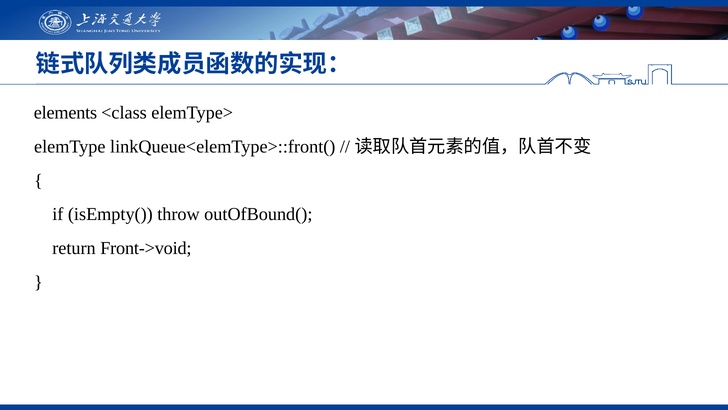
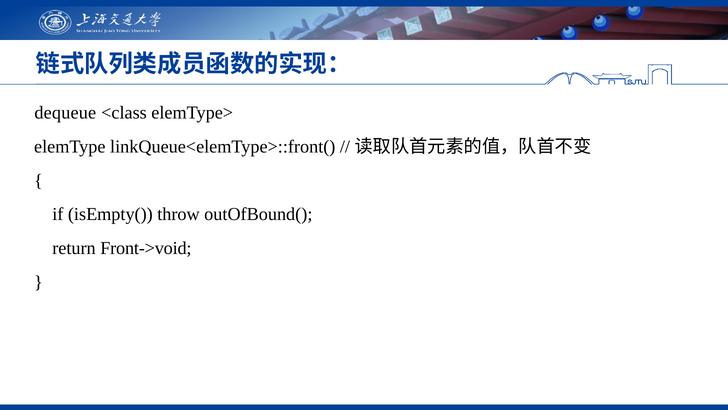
elements: elements -> dequeue (65, 113)
